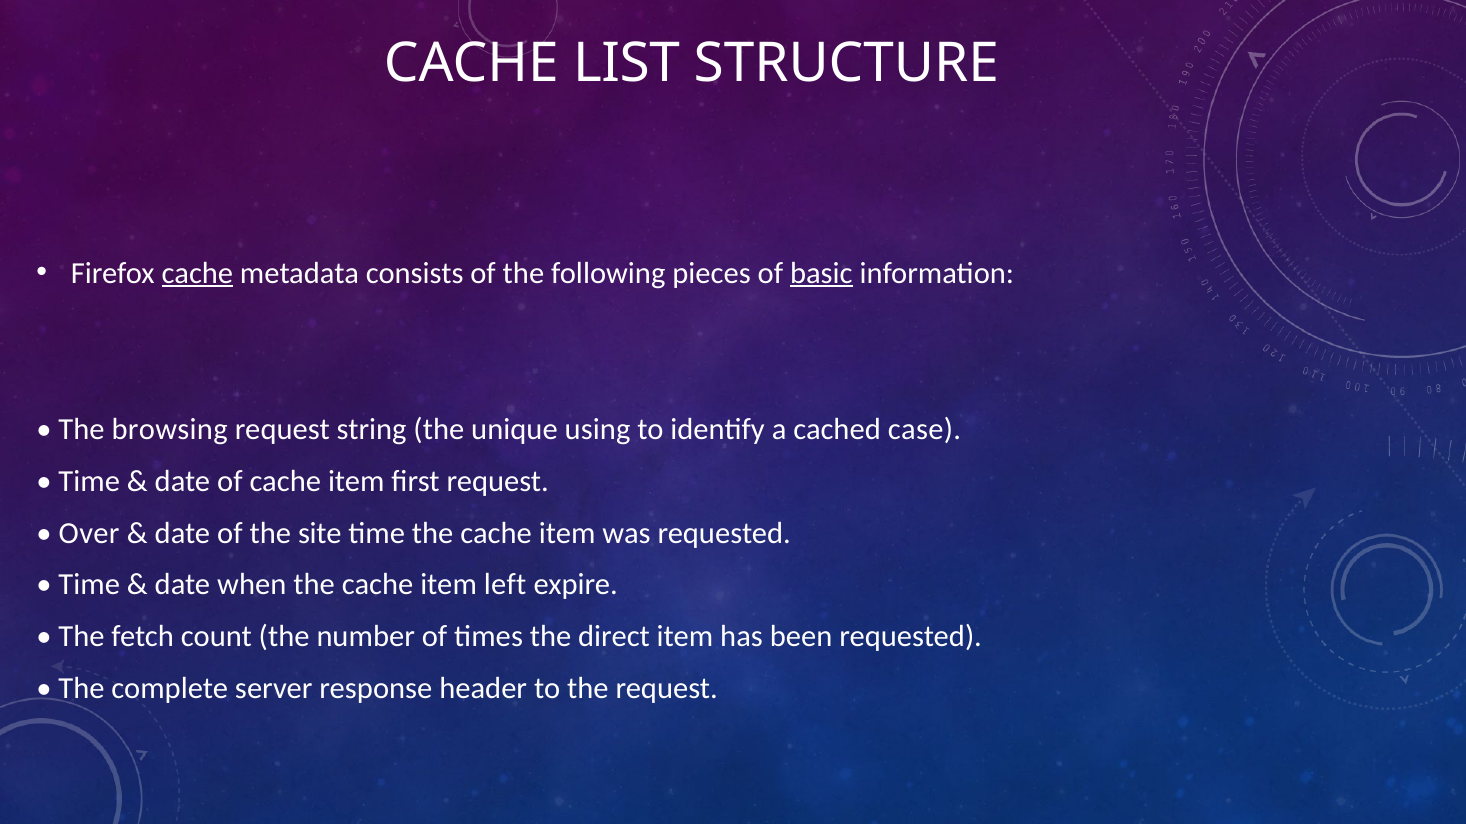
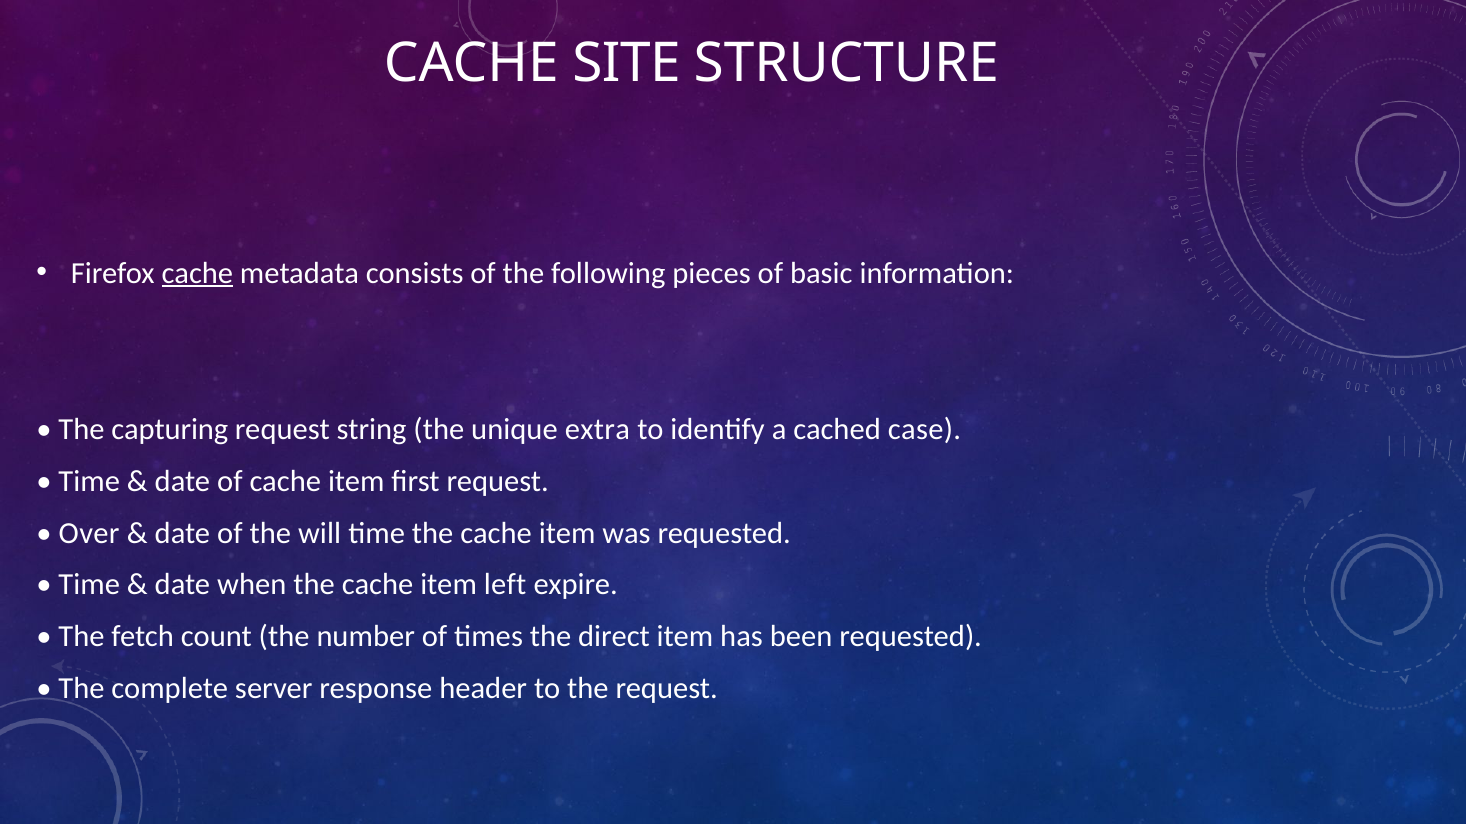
LIST: LIST -> SITE (626, 64)
basic underline: present -> none (821, 273)
browsing: browsing -> capturing (170, 429)
using: using -> extra (597, 429)
site: site -> will (320, 533)
